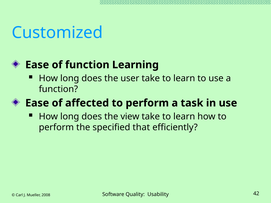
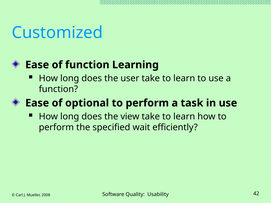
affected: affected -> optional (87, 103)
that: that -> wait (141, 127)
